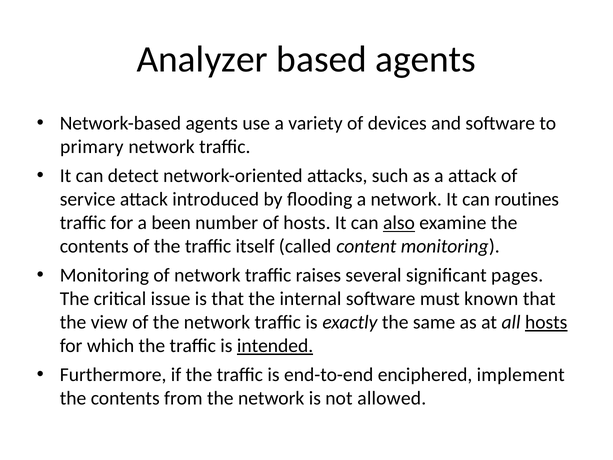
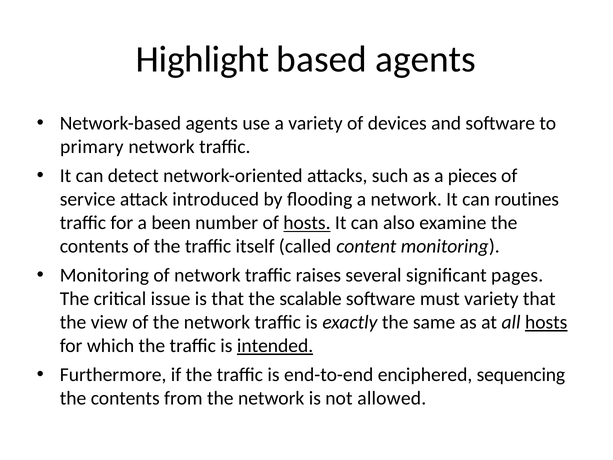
Analyzer: Analyzer -> Highlight (202, 59)
a attack: attack -> pieces (472, 176)
hosts underline: none -> present (307, 223)
also underline: present -> none (399, 223)
internal: internal -> scalable (311, 299)
must known: known -> variety (491, 299)
implement: implement -> sequencing (521, 375)
